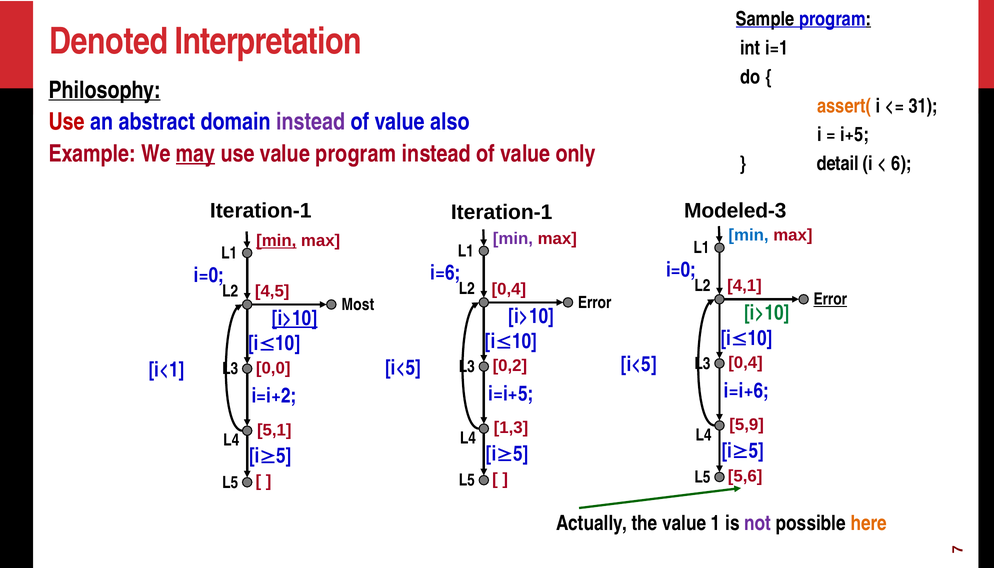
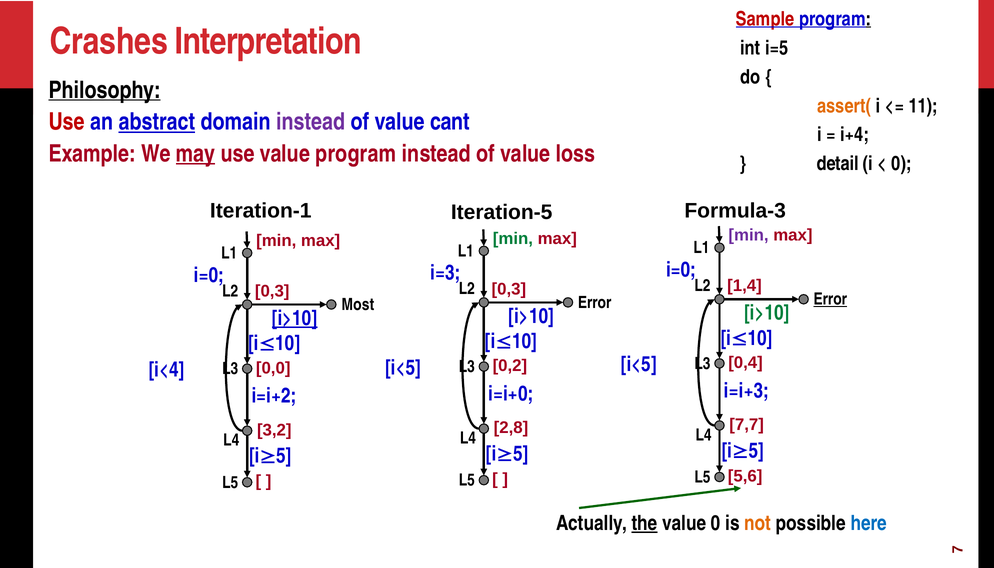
Sample colour: black -> red (765, 19)
Denoted: Denoted -> Crashes (109, 41)
i=1: i=1 -> i=5 (777, 48)
31: 31 -> 11 (923, 106)
abstract underline: none -> present (157, 122)
also: also -> cant (450, 122)
i+5: i+5 -> i+4 (855, 135)
only: only -> loss (576, 154)
6: 6 -> 0 (902, 164)
Modeled-3: Modeled-3 -> Formula-3 (735, 211)
Iteration-1: Iteration-1 -> Iteration-5 (502, 212)
min colour: blue -> purple (749, 235)
min colour: purple -> green (513, 239)
min underline: present -> none (276, 241)
i=6: i=6 -> i=3 (446, 273)
4,1: 4,1 -> 1,4 (744, 286)
0,4: 0,4 -> 0,3 (509, 289)
4,5: 4,5 -> 0,3 (272, 291)
i<1: i<1 -> i<4 (167, 370)
i=i+6: i=i+6 -> i=i+3 (746, 391)
i=i+5: i=i+5 -> i=i+0 (511, 394)
5,9: 5,9 -> 7,7 (747, 425)
1,3: 1,3 -> 2,8 (511, 428)
5,1: 5,1 -> 3,2 (274, 430)
the underline: none -> present (645, 523)
value 1: 1 -> 0 (716, 523)
not colour: purple -> orange (758, 523)
here colour: orange -> blue (869, 523)
